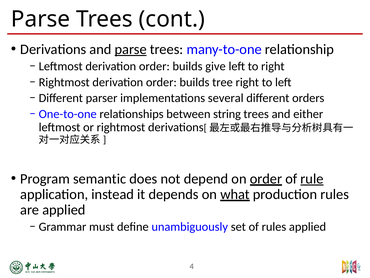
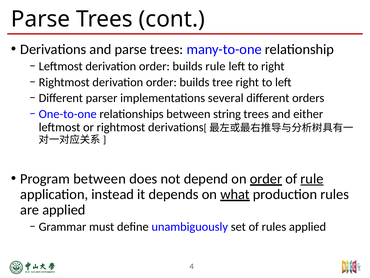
parse underline: present -> none (131, 49)
builds give: give -> rule (215, 66)
Program semantic: semantic -> between (100, 178)
